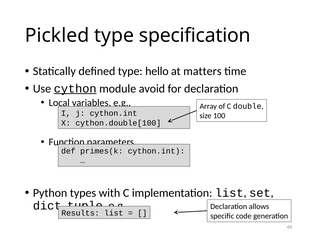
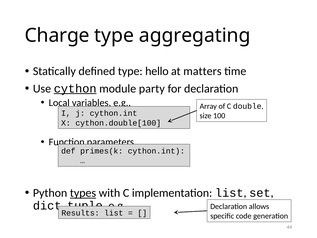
Pickled: Pickled -> Charge (57, 36)
specification: specification -> aggregating (195, 36)
avoid: avoid -> party (152, 88)
types underline: none -> present (83, 193)
